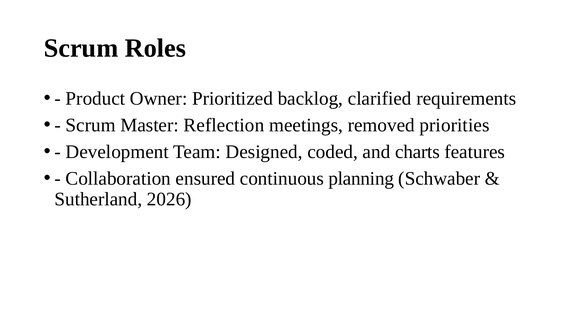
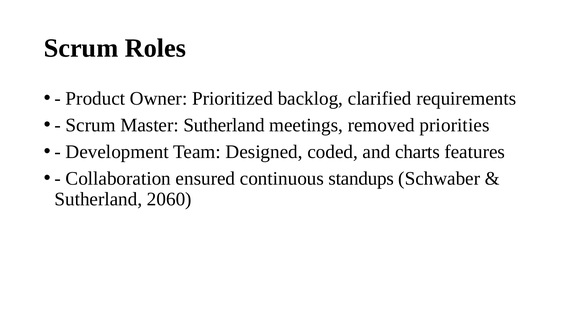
Master Reflection: Reflection -> Sutherland (224, 125)
planning: planning -> standups (361, 178)
2026: 2026 -> 2060 (169, 199)
